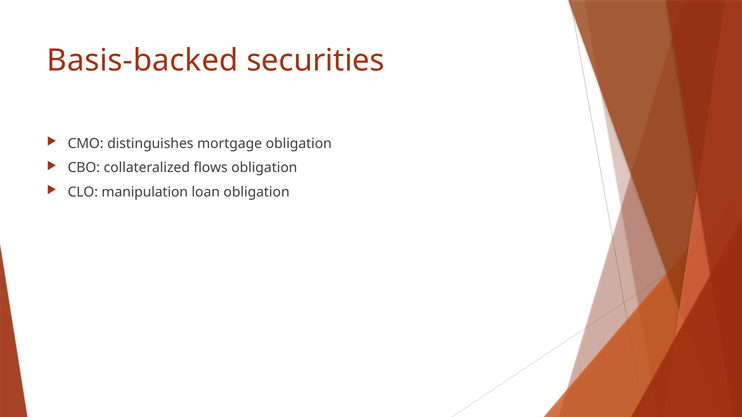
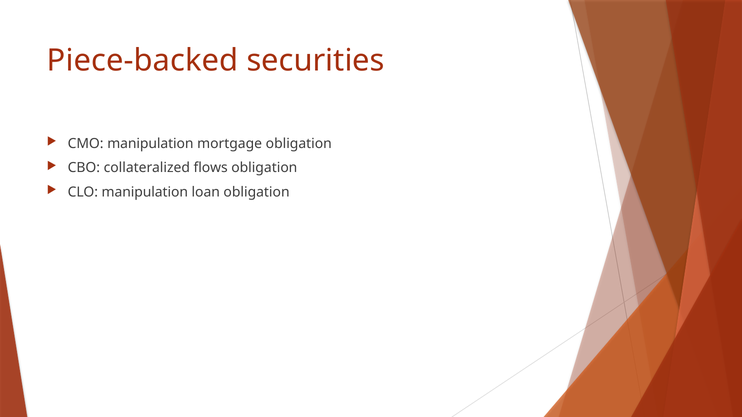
Basis-backed: Basis-backed -> Piece-backed (143, 61)
CMO distinguishes: distinguishes -> manipulation (150, 144)
